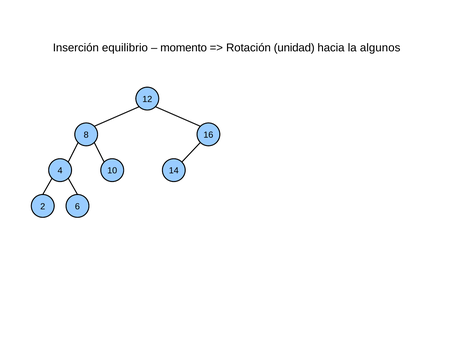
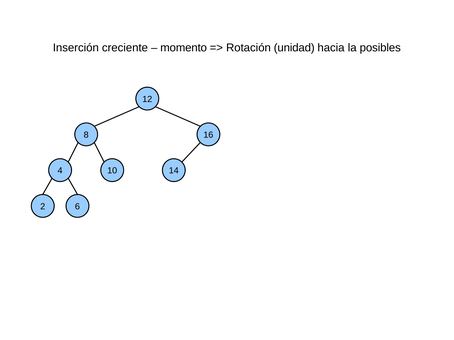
equilibrio: equilibrio -> creciente (125, 48)
algunos: algunos -> posibles (380, 48)
